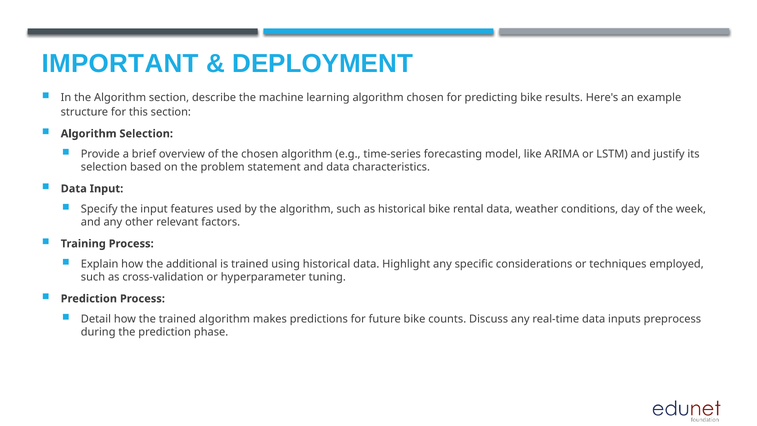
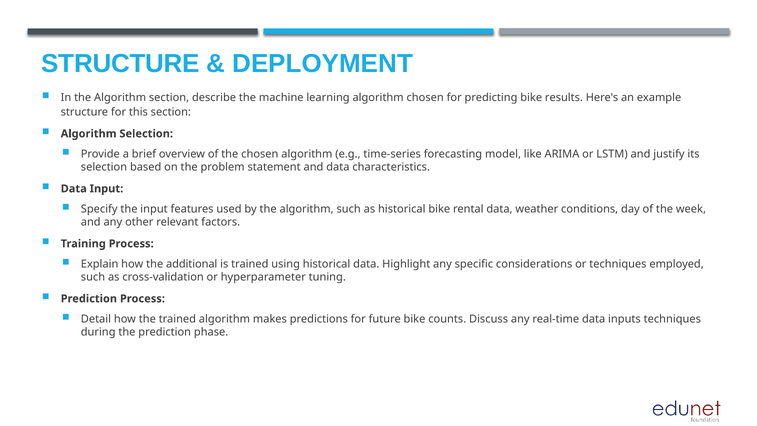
IMPORTANT: IMPORTANT -> STRUCTURE (121, 64)
inputs preprocess: preprocess -> techniques (672, 319)
